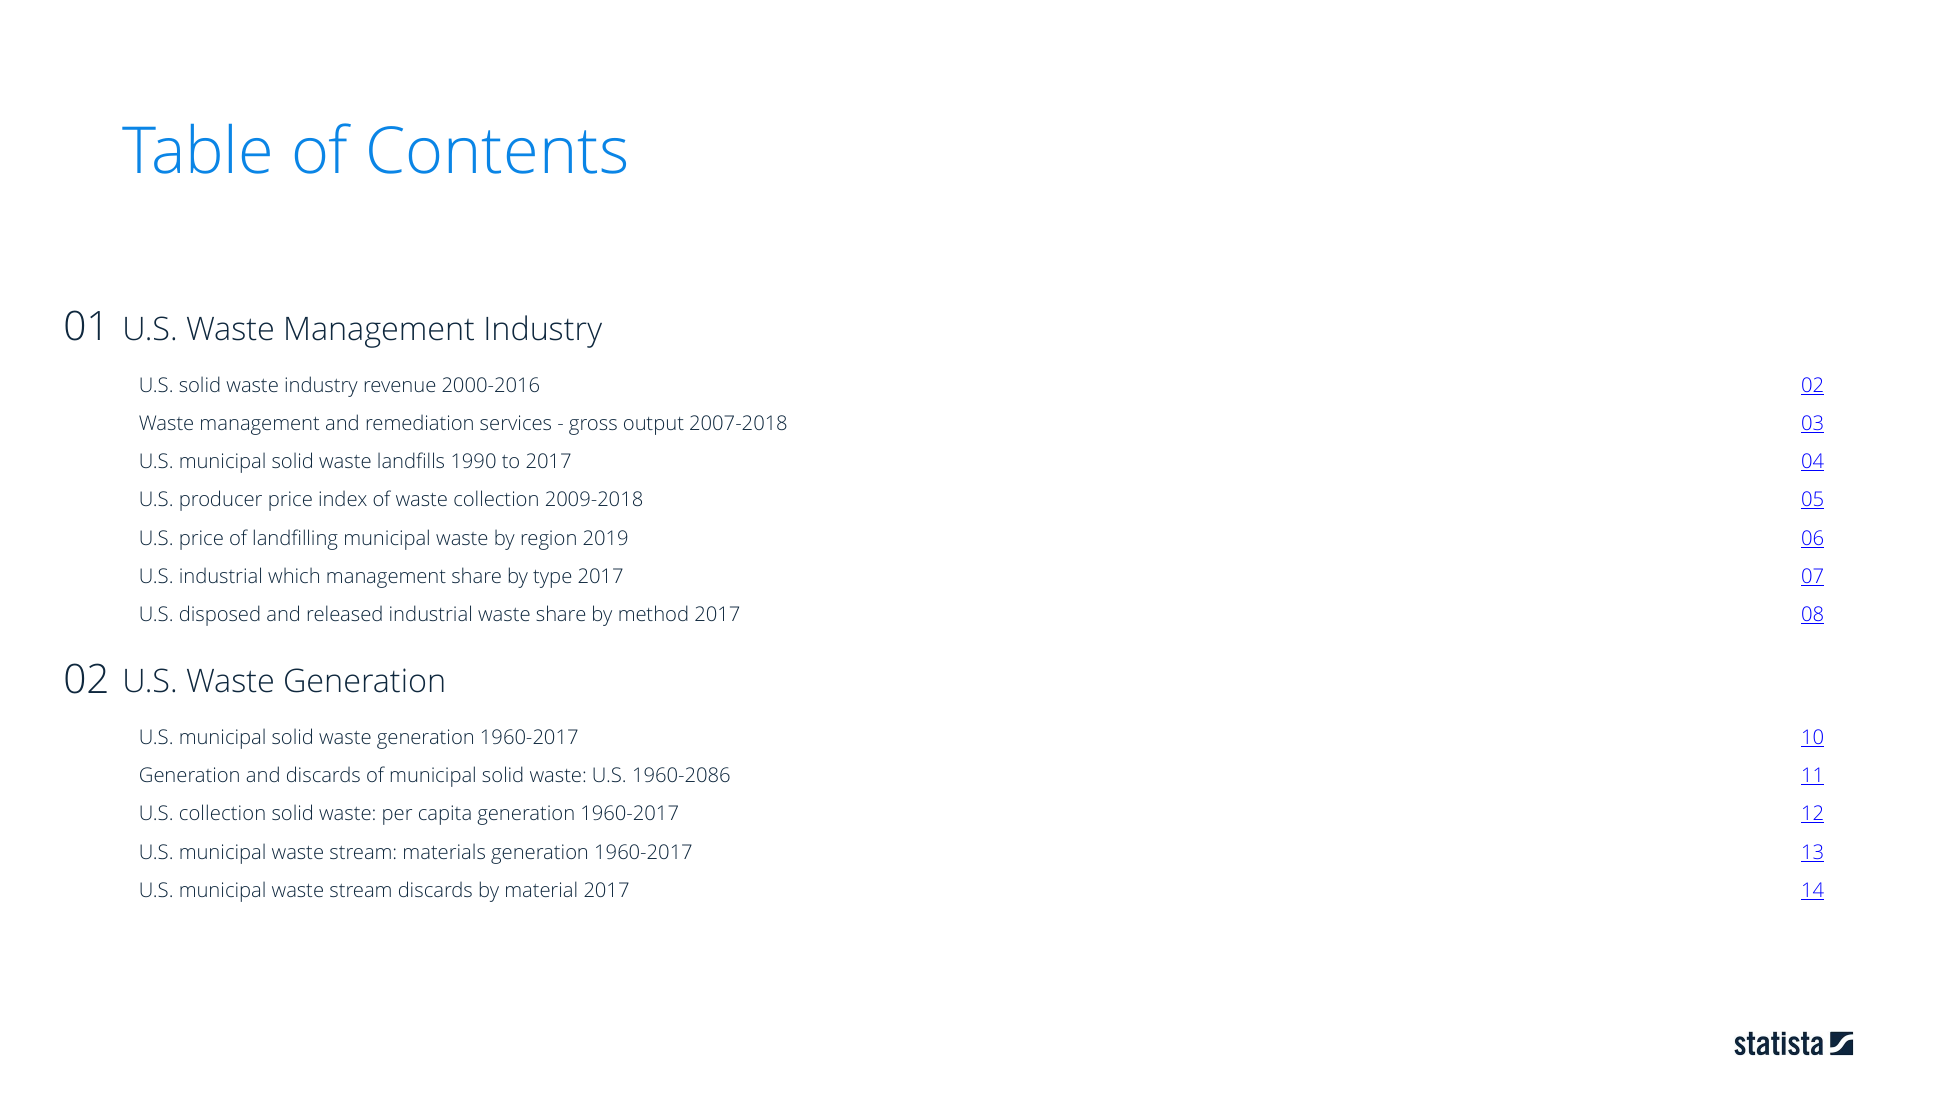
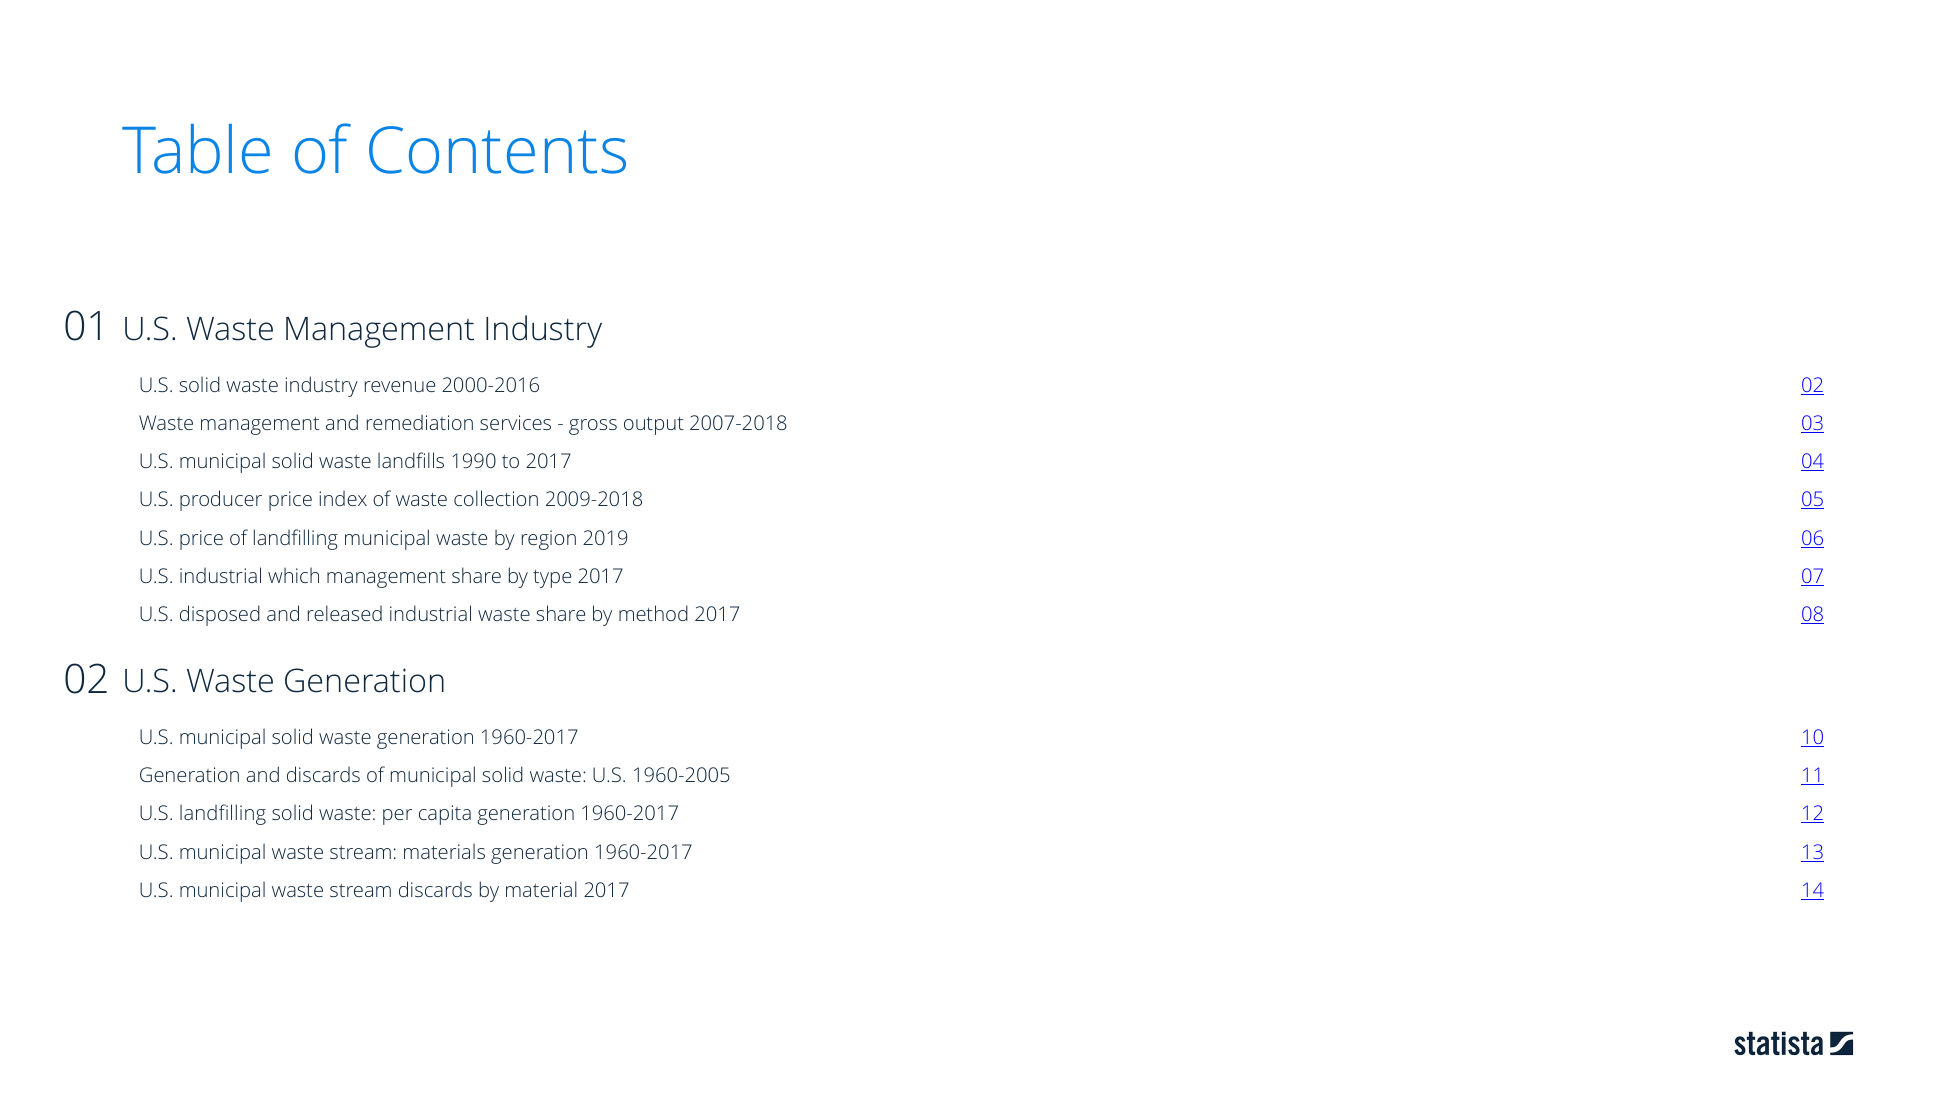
1960-2086: 1960-2086 -> 1960-2005 (681, 776)
U.S collection: collection -> landfilling (223, 814)
